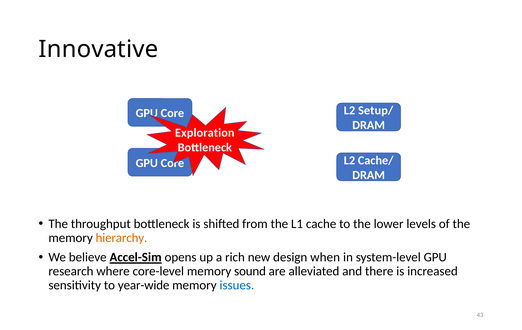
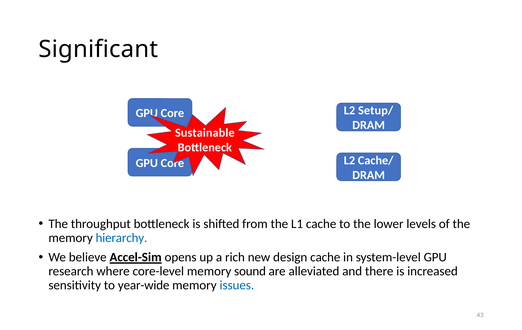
Innovative: Innovative -> Significant (98, 49)
Exploration: Exploration -> Sustainable (205, 133)
hierarchy colour: orange -> blue (121, 238)
design when: when -> cache (325, 257)
